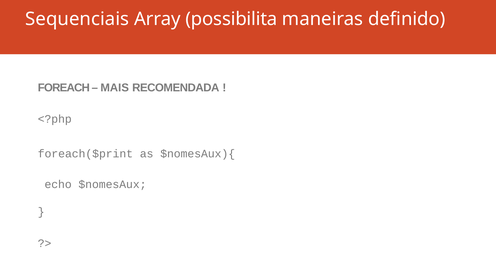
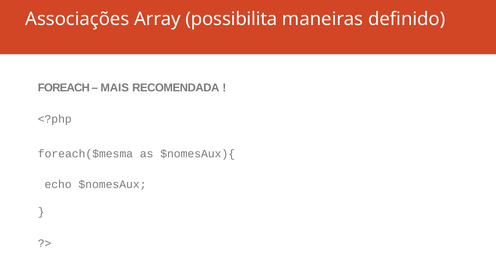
Sequenciais: Sequenciais -> Associações (77, 19)
foreach($print: foreach($print -> foreach($mesma (85, 154)
